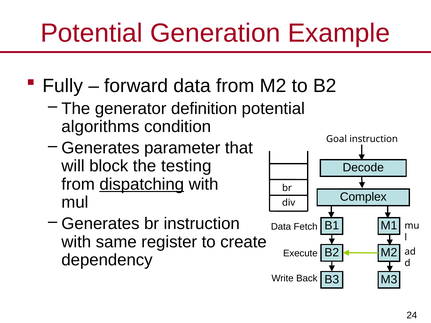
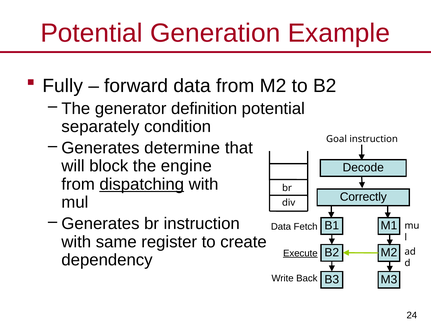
algorithms: algorithms -> separately (100, 127)
parameter: parameter -> determine (182, 148)
testing: testing -> engine (186, 166)
Complex: Complex -> Correctly (363, 197)
Execute underline: none -> present (300, 253)
